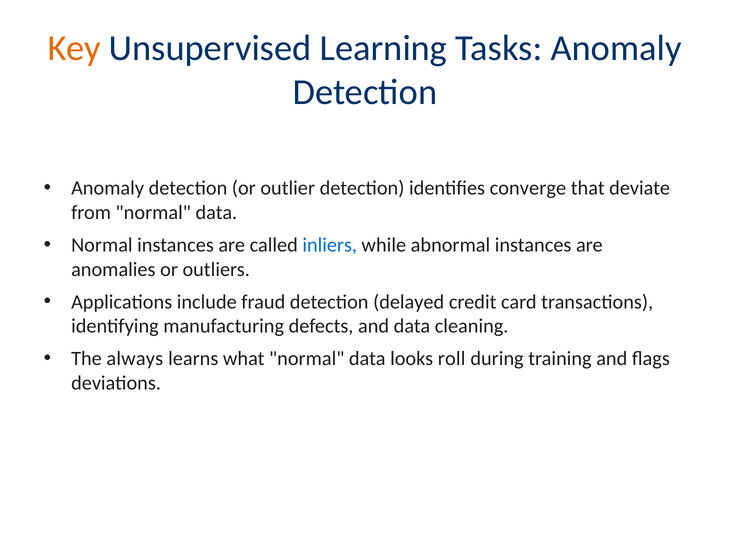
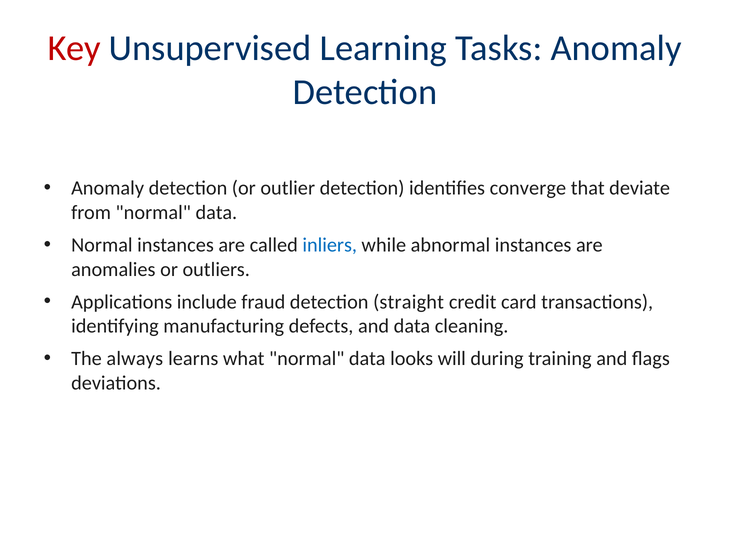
Key colour: orange -> red (74, 48)
delayed: delayed -> straight (409, 302)
roll: roll -> will (452, 358)
